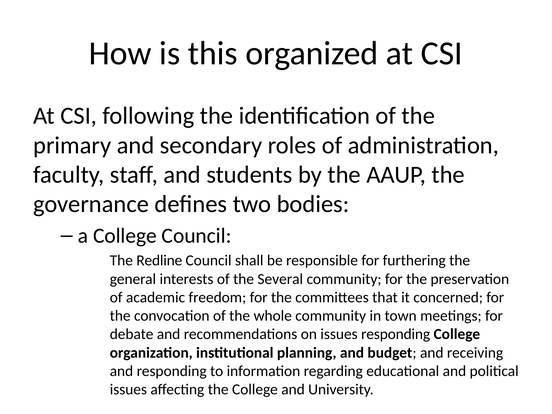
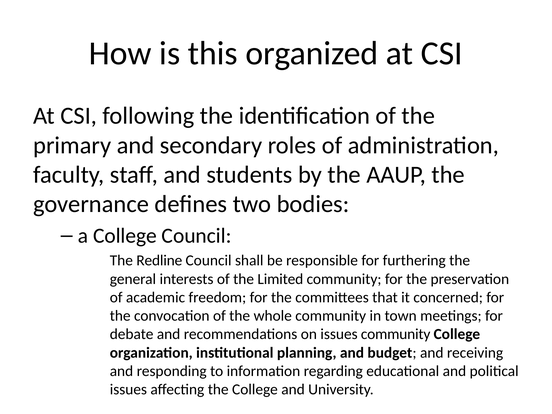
Several: Several -> Limited (280, 279)
issues responding: responding -> community (396, 334)
